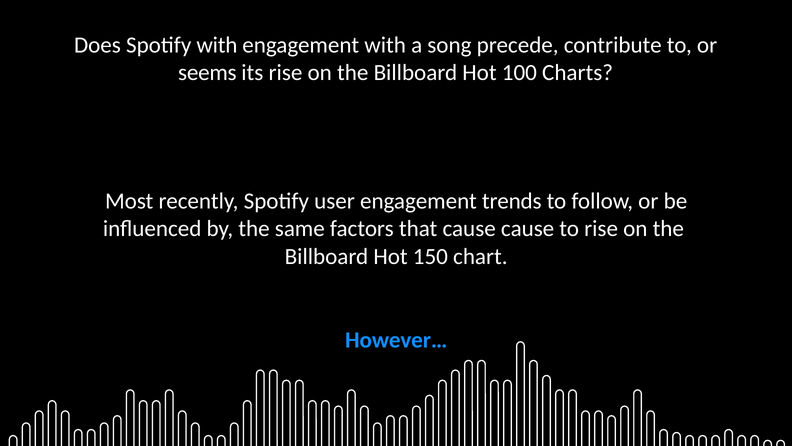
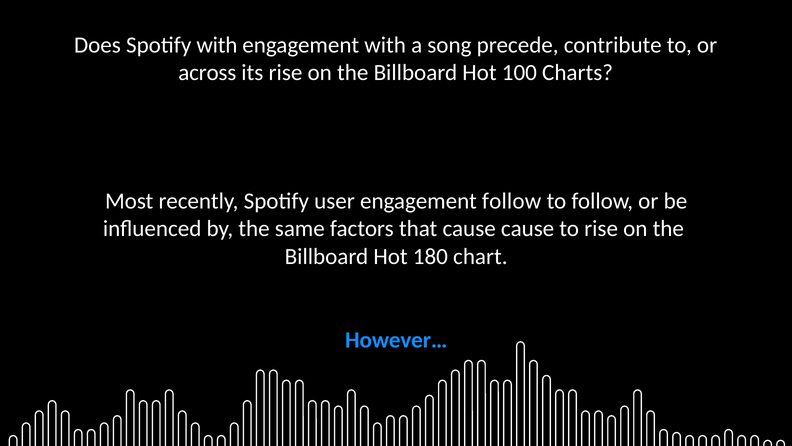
seems: seems -> across (207, 73)
engagement trends: trends -> follow (512, 201)
150: 150 -> 180 (430, 256)
